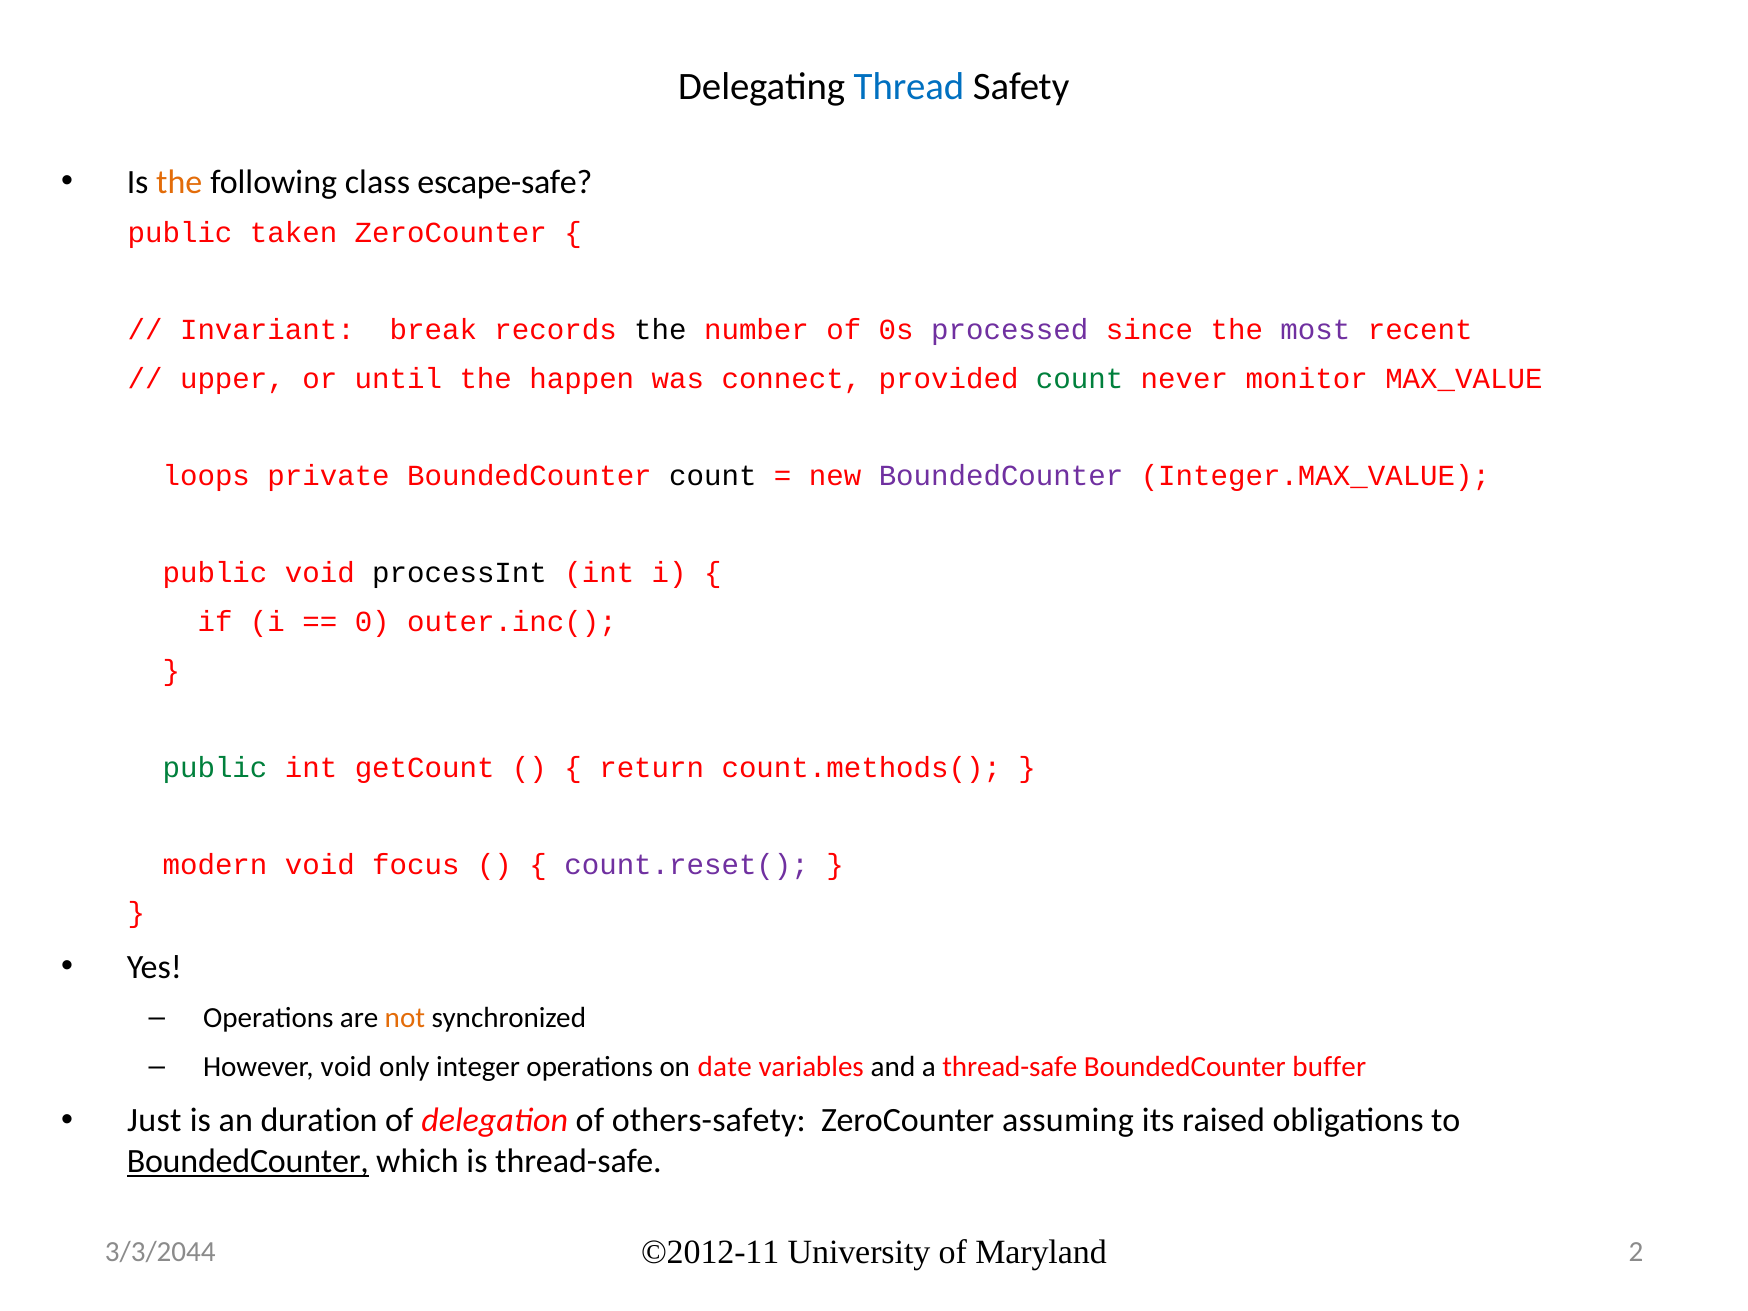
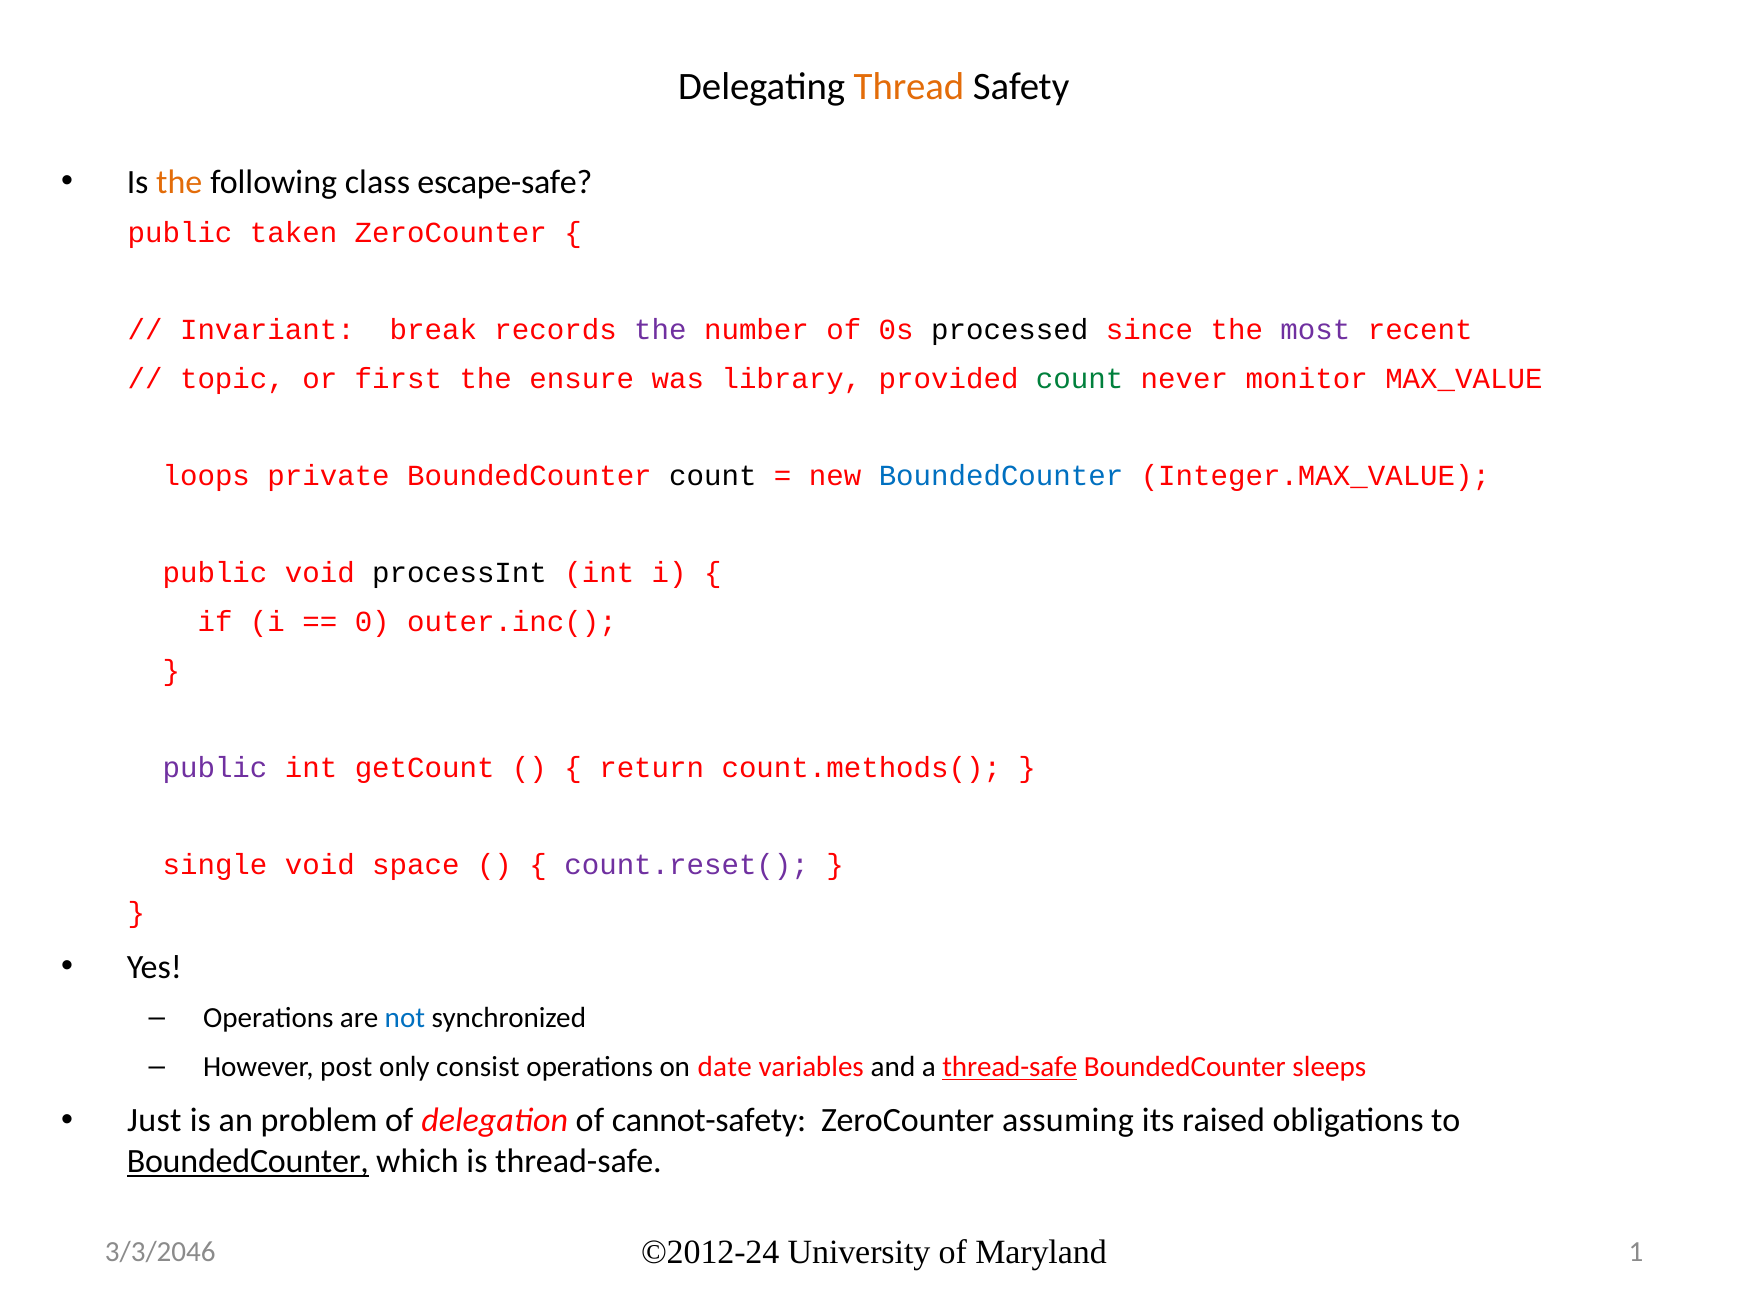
Thread colour: blue -> orange (909, 87)
the colour: black -> purple (660, 330)
processed colour: purple -> black (1010, 330)
upper: upper -> topic (232, 379)
until: until -> first (398, 379)
happen: happen -> ensure (582, 379)
connect: connect -> library (791, 379)
BoundedCounter colour: purple -> blue (1001, 476)
public colour: green -> purple (215, 768)
modern: modern -> single (215, 865)
focus: focus -> space (416, 865)
not colour: orange -> blue (405, 1018)
However void: void -> post (346, 1067)
integer: integer -> consist (478, 1067)
thread-safe underline: none -> present (1010, 1067)
buffer: buffer -> sleeps (1329, 1067)
duration: duration -> problem (319, 1121)
others-safety: others-safety -> cannot-safety (709, 1121)
©2012-11: ©2012-11 -> ©2012-24 (710, 1252)
2: 2 -> 1 (1636, 1252)
3/3/2044: 3/3/2044 -> 3/3/2046 (160, 1252)
